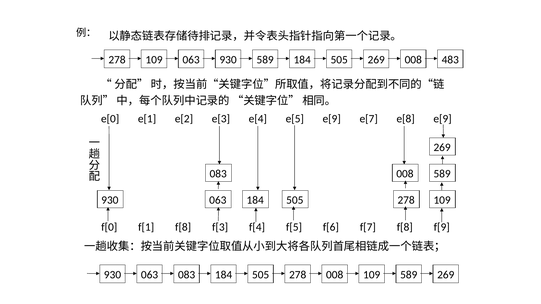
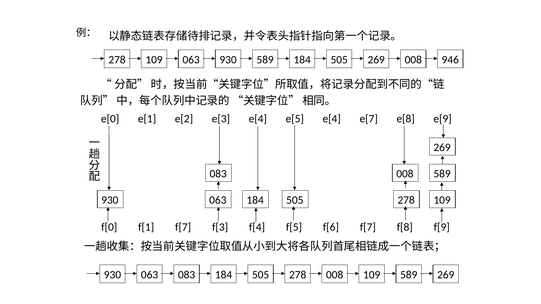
483: 483 -> 946 (450, 60)
e[5 e[9: e[9 -> e[4 (332, 119)
f[1 f[8: f[8 -> f[7 (183, 227)
